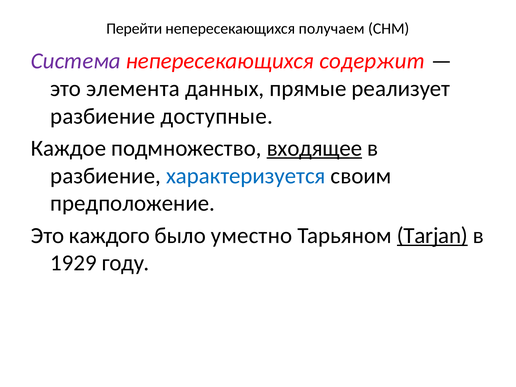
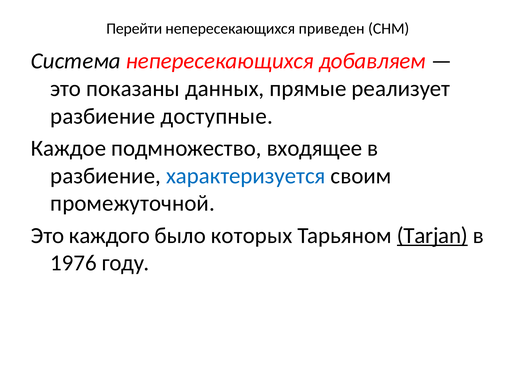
получаем: получаем -> приведен (332, 29)
Система colour: purple -> black (76, 61)
содержит: содержит -> добавляем (372, 61)
элемента: элемента -> показаны (133, 89)
входящее underline: present -> none (315, 148)
предположение: предположение -> промежуточной (133, 203)
уместно: уместно -> которых (252, 235)
1929: 1929 -> 1976 (74, 263)
